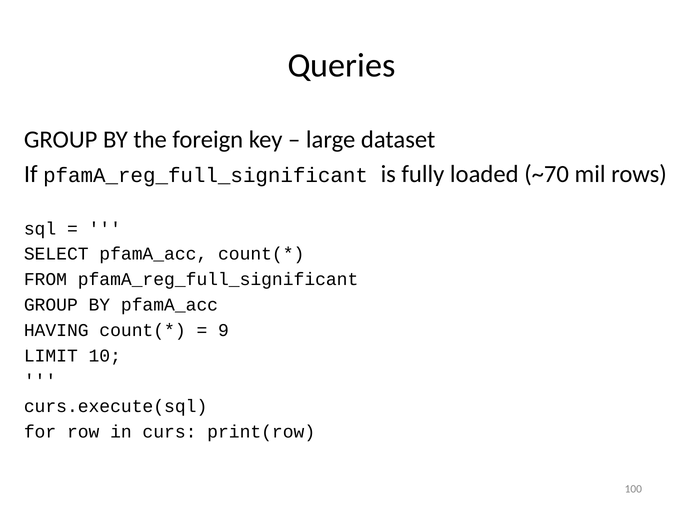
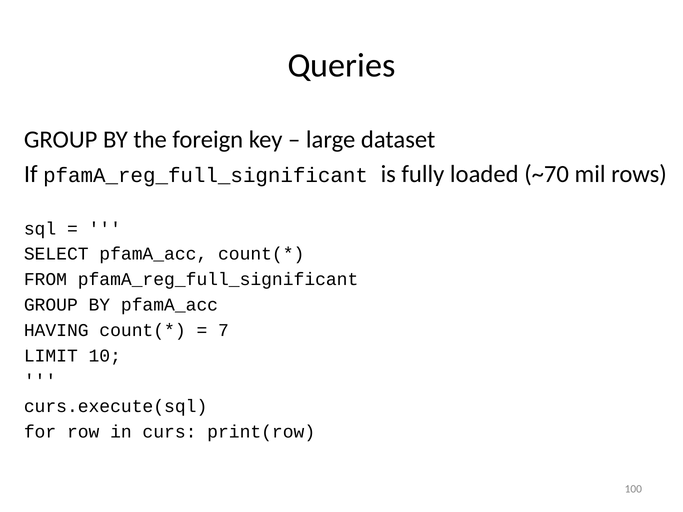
9: 9 -> 7 (223, 330)
